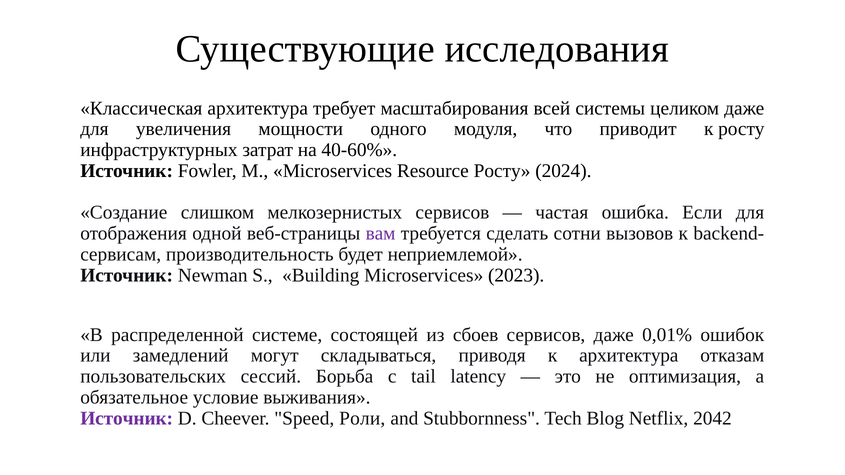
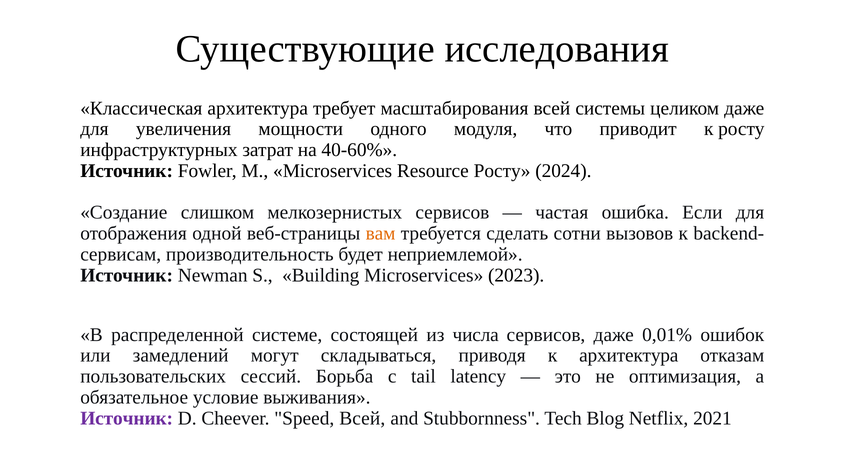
вам colour: purple -> orange (381, 234)
сбоев: сбоев -> числа (476, 335)
Speed Роли: Роли -> Всей (362, 419)
2042: 2042 -> 2021 (712, 419)
